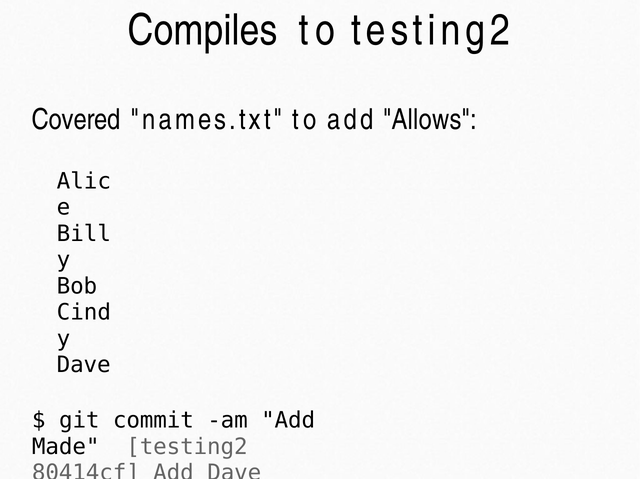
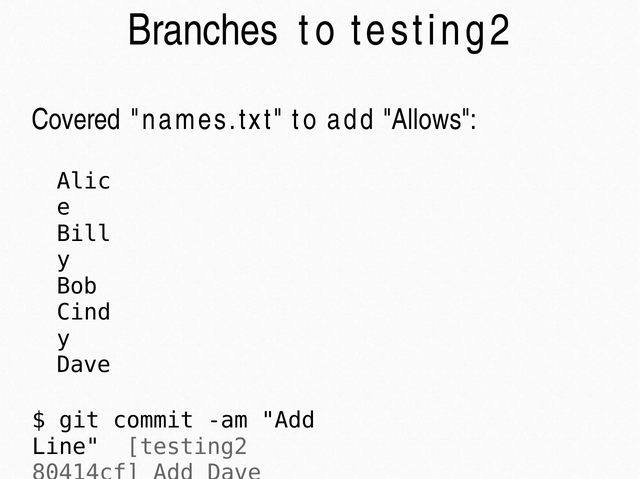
Compiles: Compiles -> Branches (203, 31)
Made: Made -> Line (66, 447)
